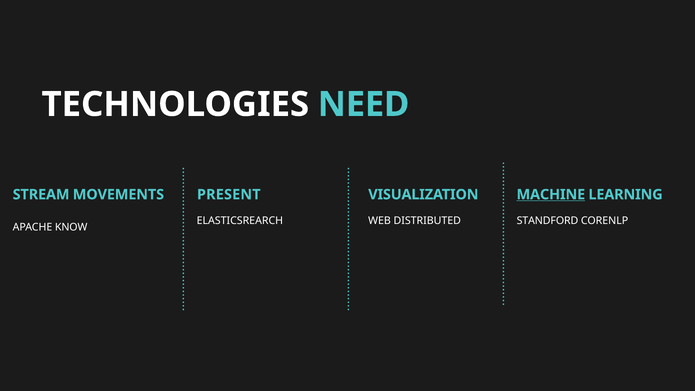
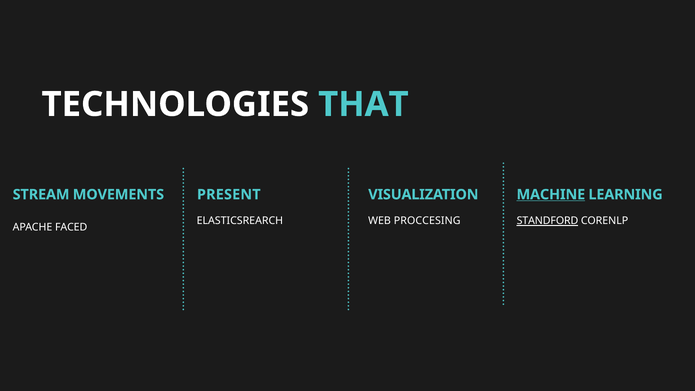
NEED: NEED -> THAT (363, 104)
DISTRIBUTED: DISTRIBUTED -> PROCCESING (427, 221)
STANDFORD underline: none -> present (547, 221)
KNOW: KNOW -> FACED (71, 227)
